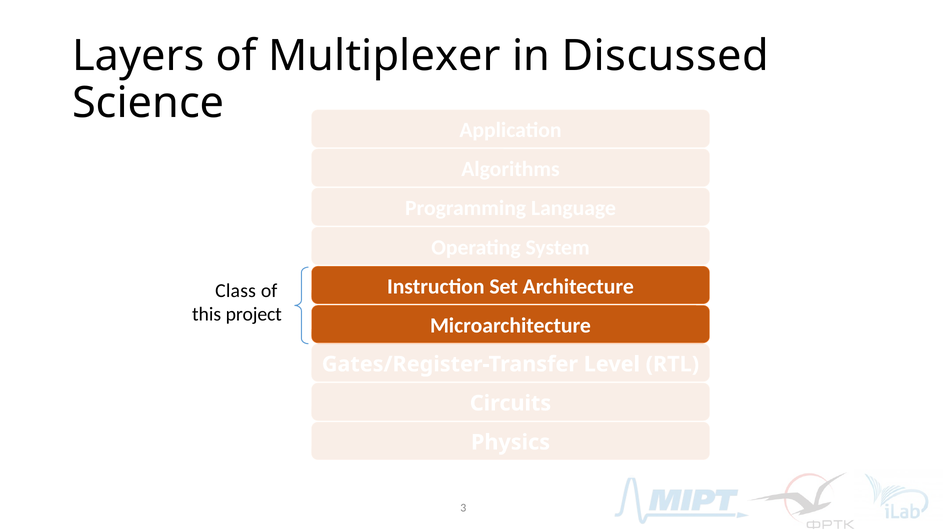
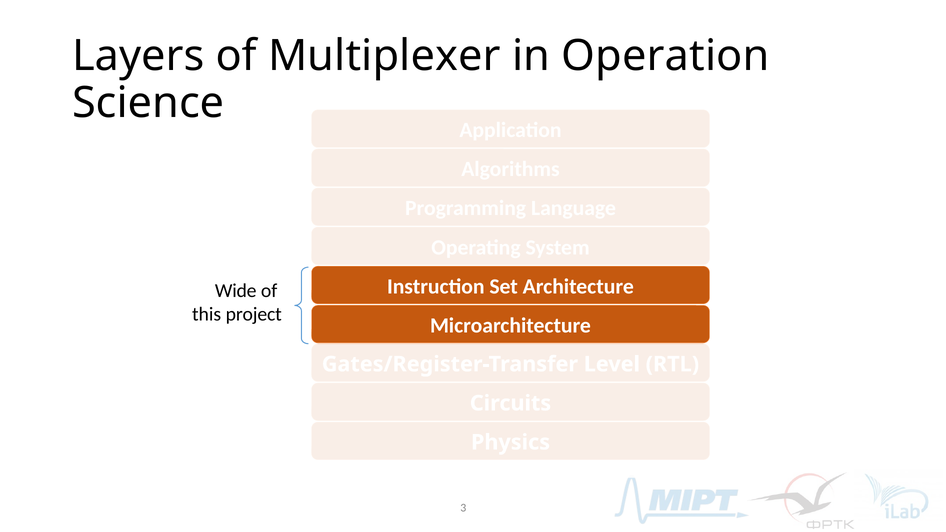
Discussed: Discussed -> Operation (665, 56)
Class: Class -> Wide (236, 291)
